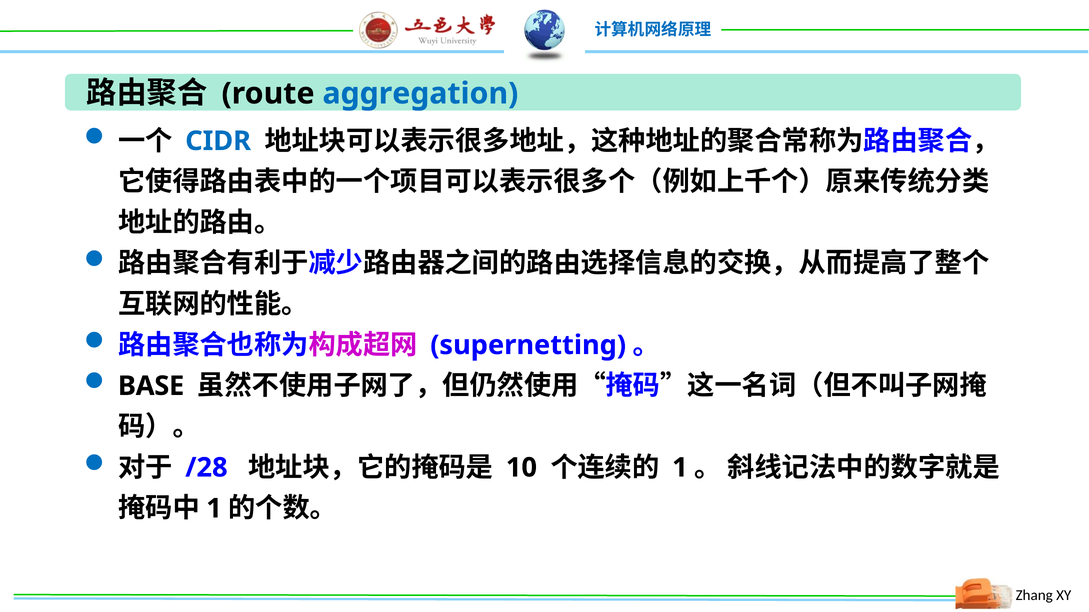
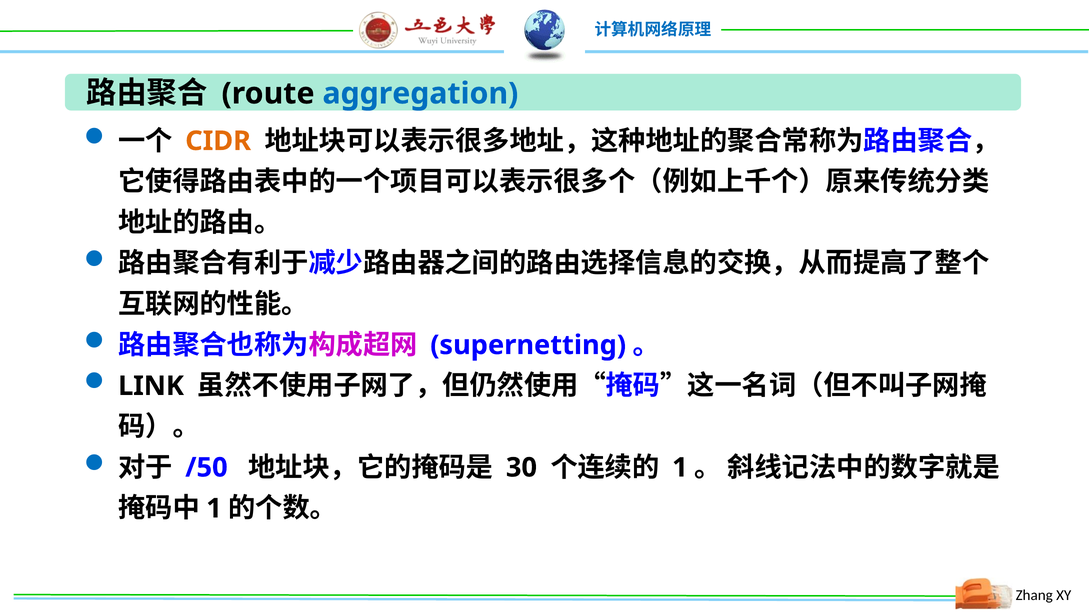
CIDR colour: blue -> orange (218, 141)
BASE: BASE -> LINK (151, 386)
/28: /28 -> /50 (206, 468)
10: 10 -> 30 (521, 468)
